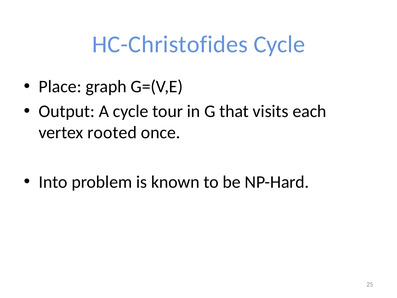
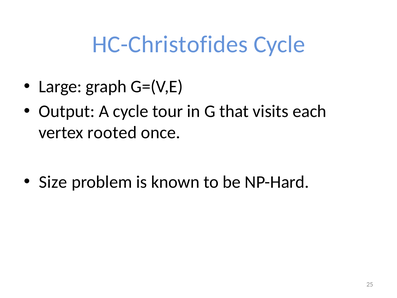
Place: Place -> Large (60, 87)
Into: Into -> Size (53, 182)
